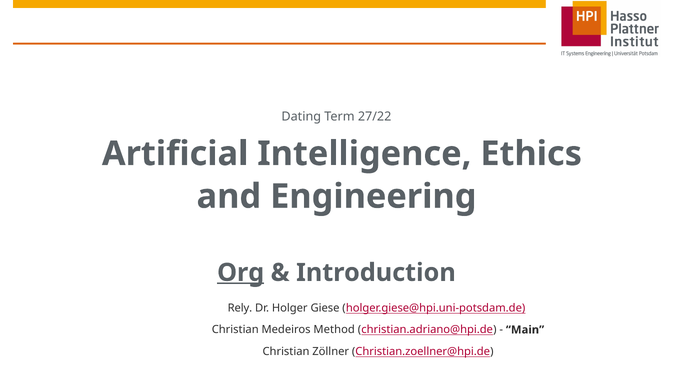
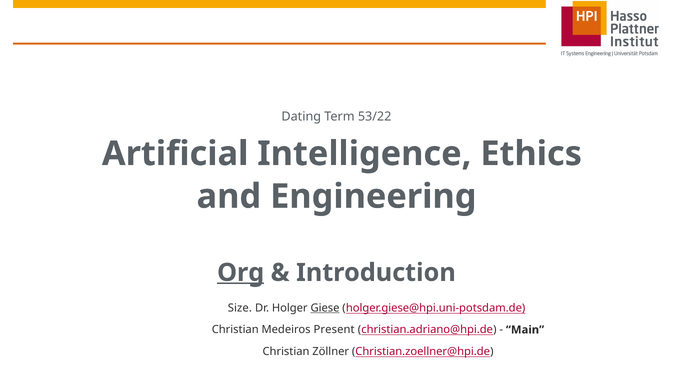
27/22: 27/22 -> 53/22 (375, 117)
Rely: Rely -> Size (240, 308)
Giese underline: none -> present (325, 308)
Method: Method -> Present (334, 330)
